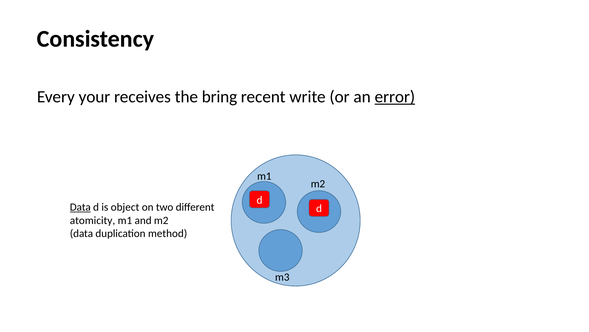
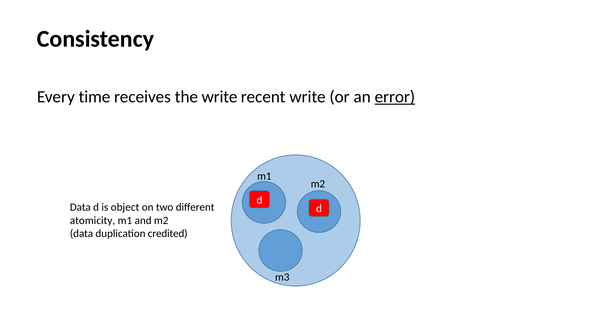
your: your -> time (94, 97)
the bring: bring -> write (219, 97)
Data underline: present -> none (80, 207)
method: method -> credited (168, 233)
